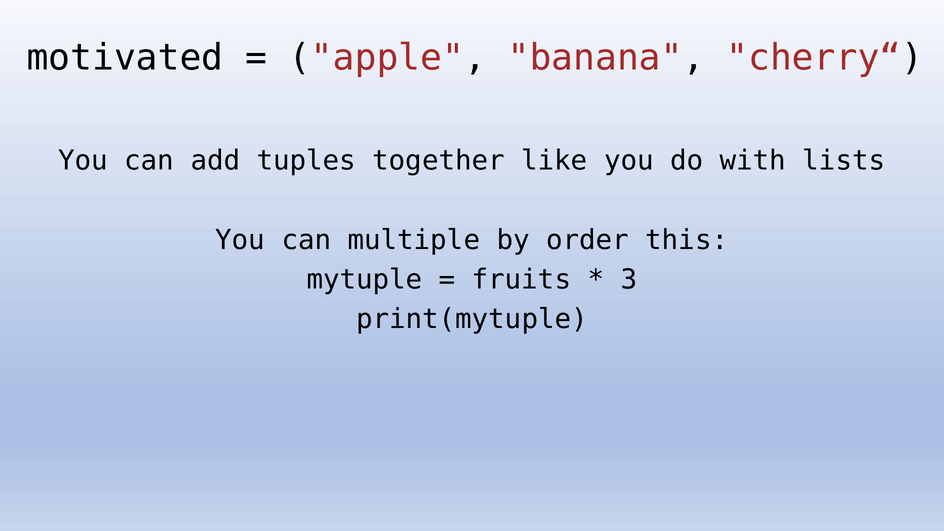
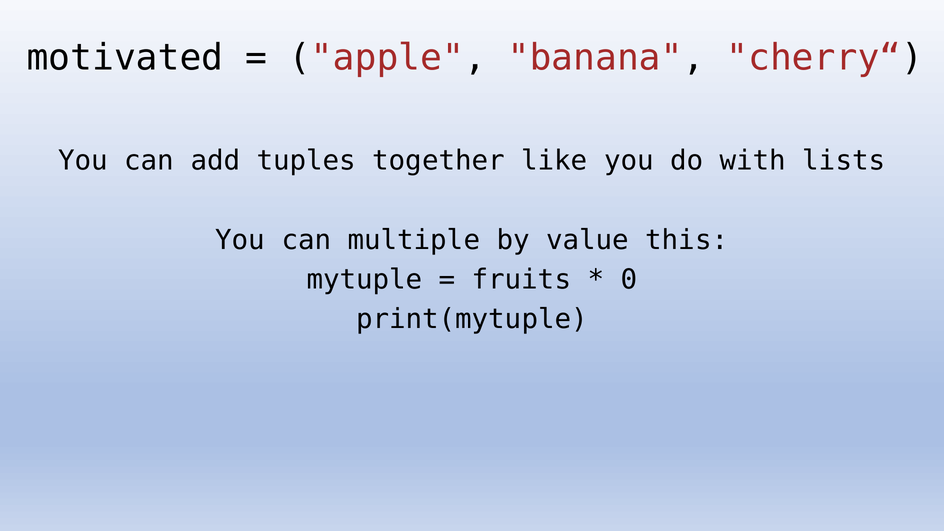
order: order -> value (588, 240)
3: 3 -> 0 (629, 280)
